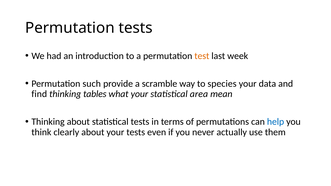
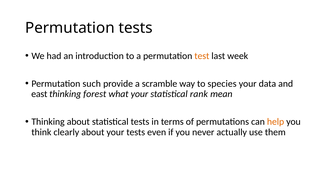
find: find -> east (39, 94)
tables: tables -> forest (95, 94)
area: area -> rank (199, 94)
help colour: blue -> orange (276, 122)
